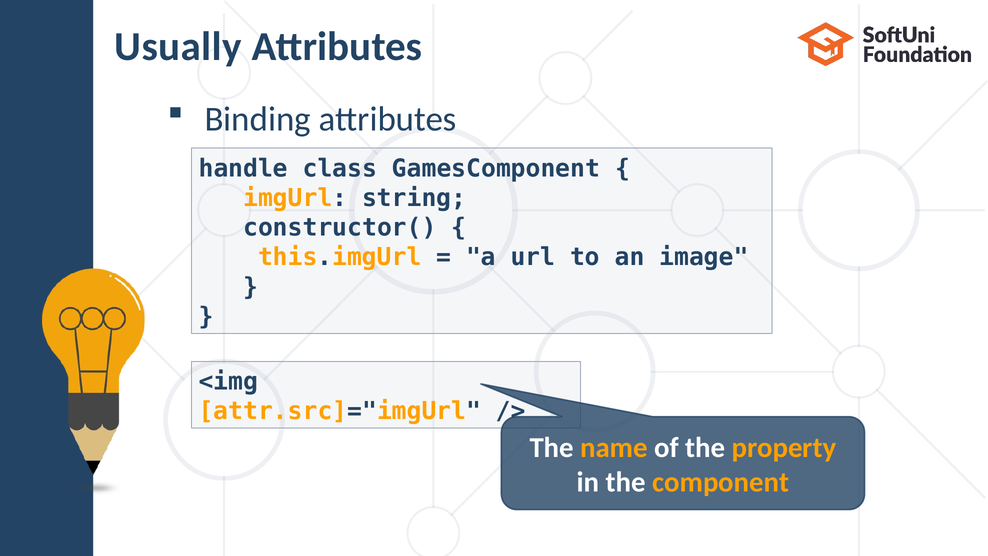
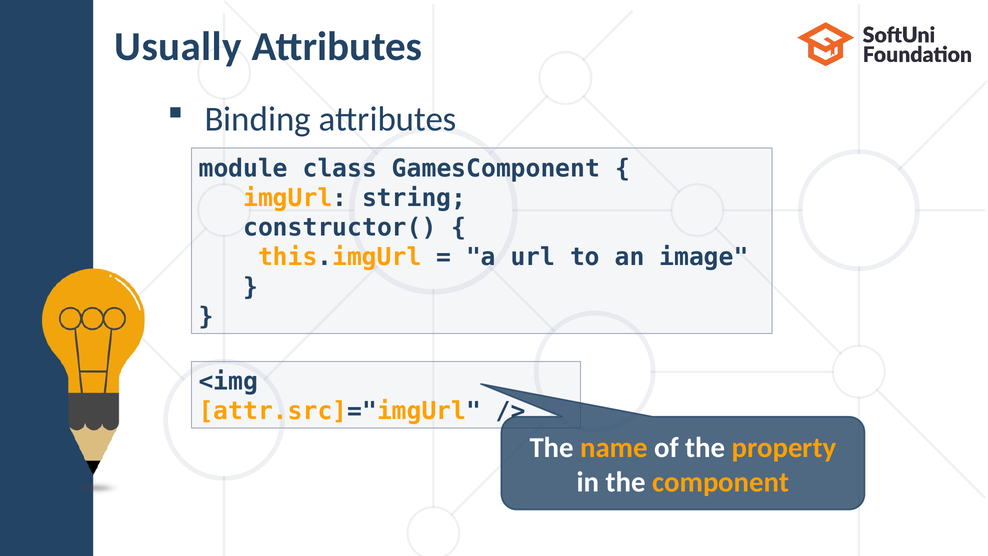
handle: handle -> module (243, 168)
